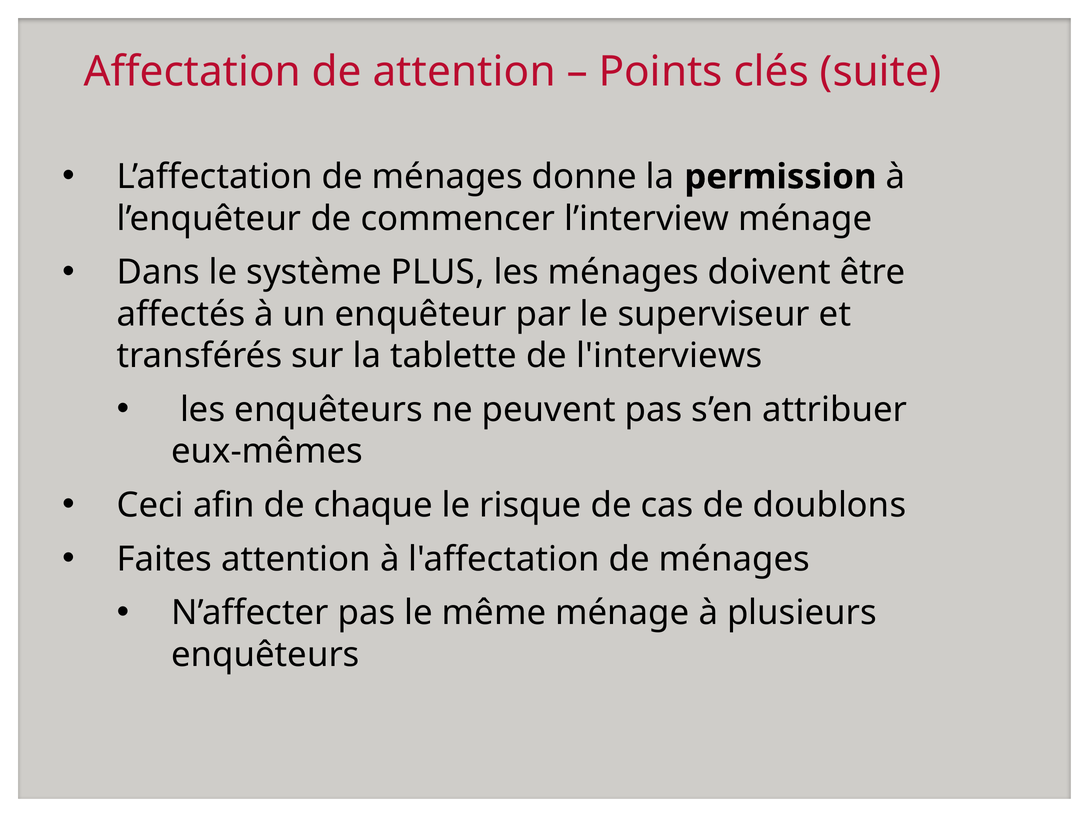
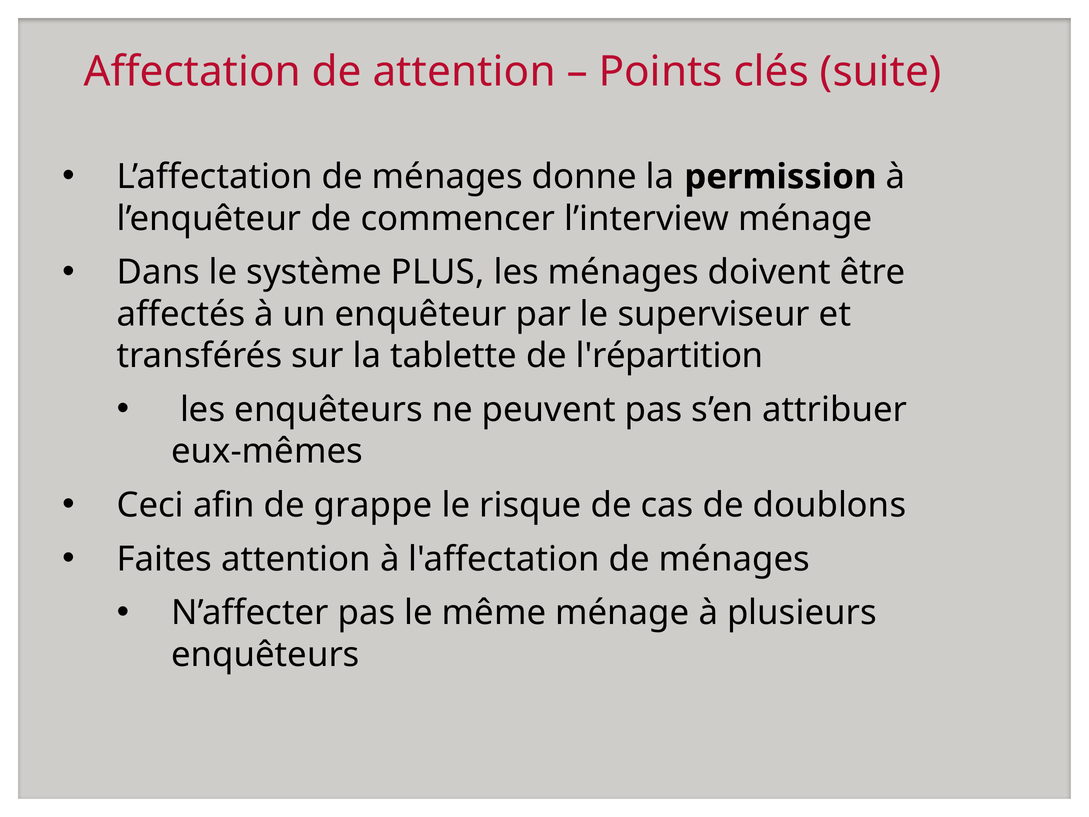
l'interviews: l'interviews -> l'répartition (670, 356)
chaque: chaque -> grappe (373, 505)
